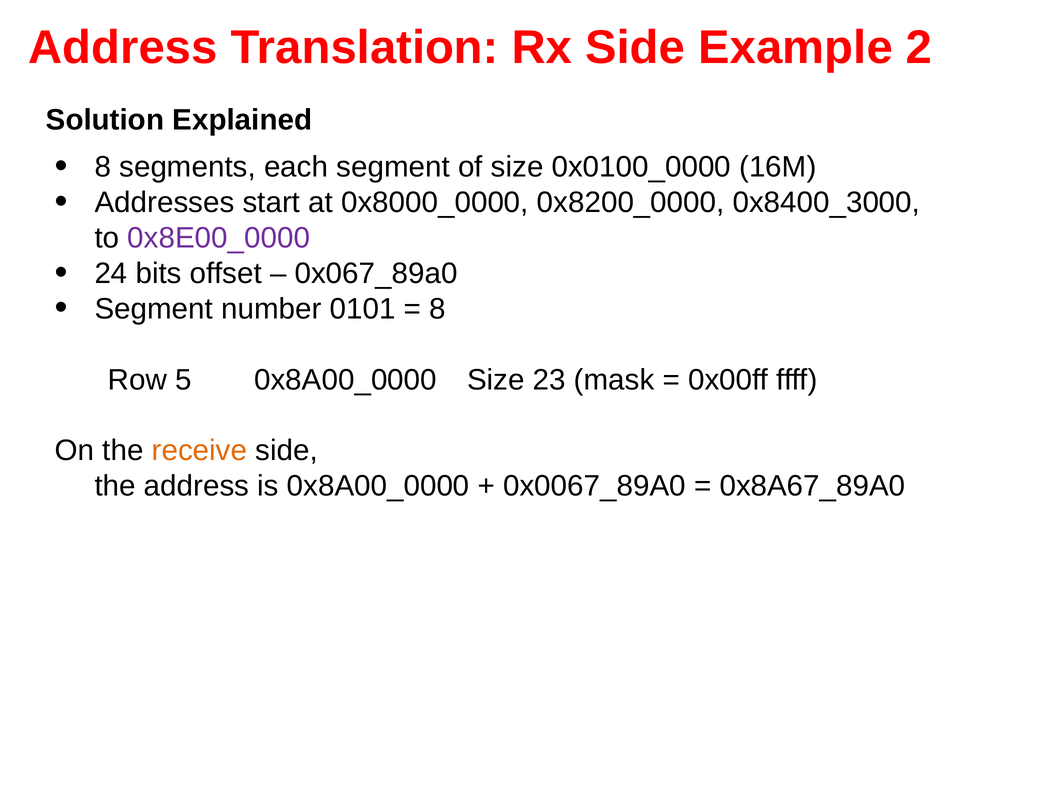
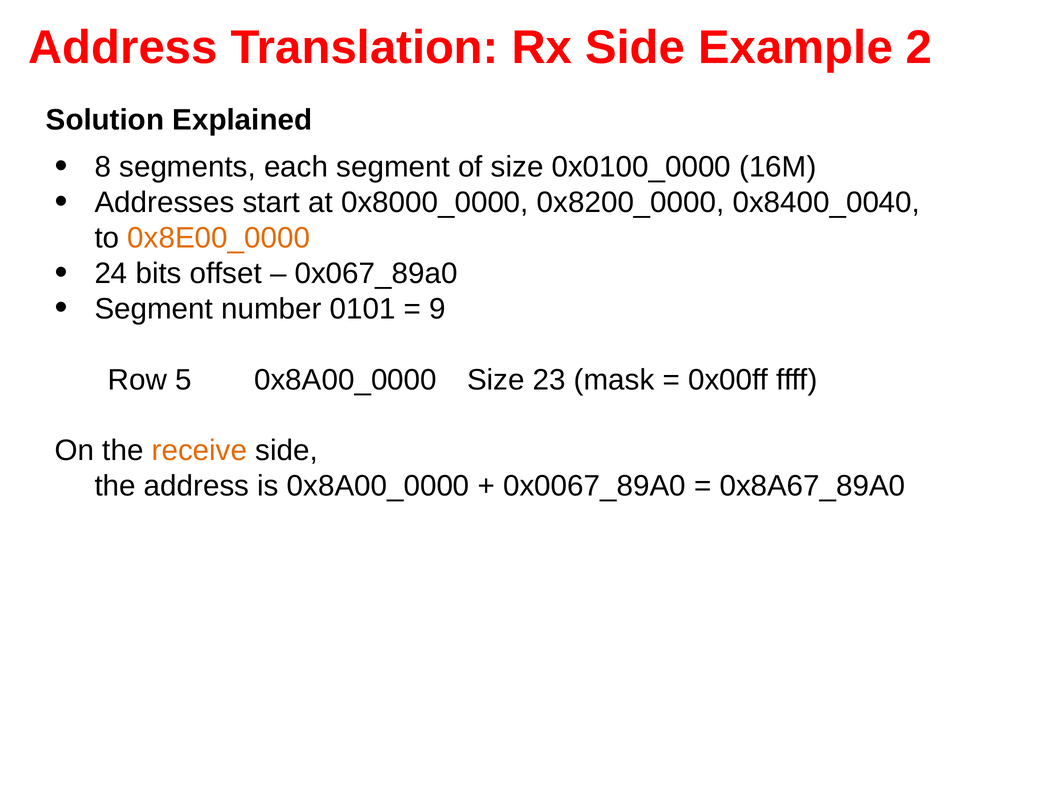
0x8400_3000: 0x8400_3000 -> 0x8400_0040 (826, 202)
0x8E00_0000 colour: purple -> orange (219, 238)
8: 8 -> 9 (438, 309)
